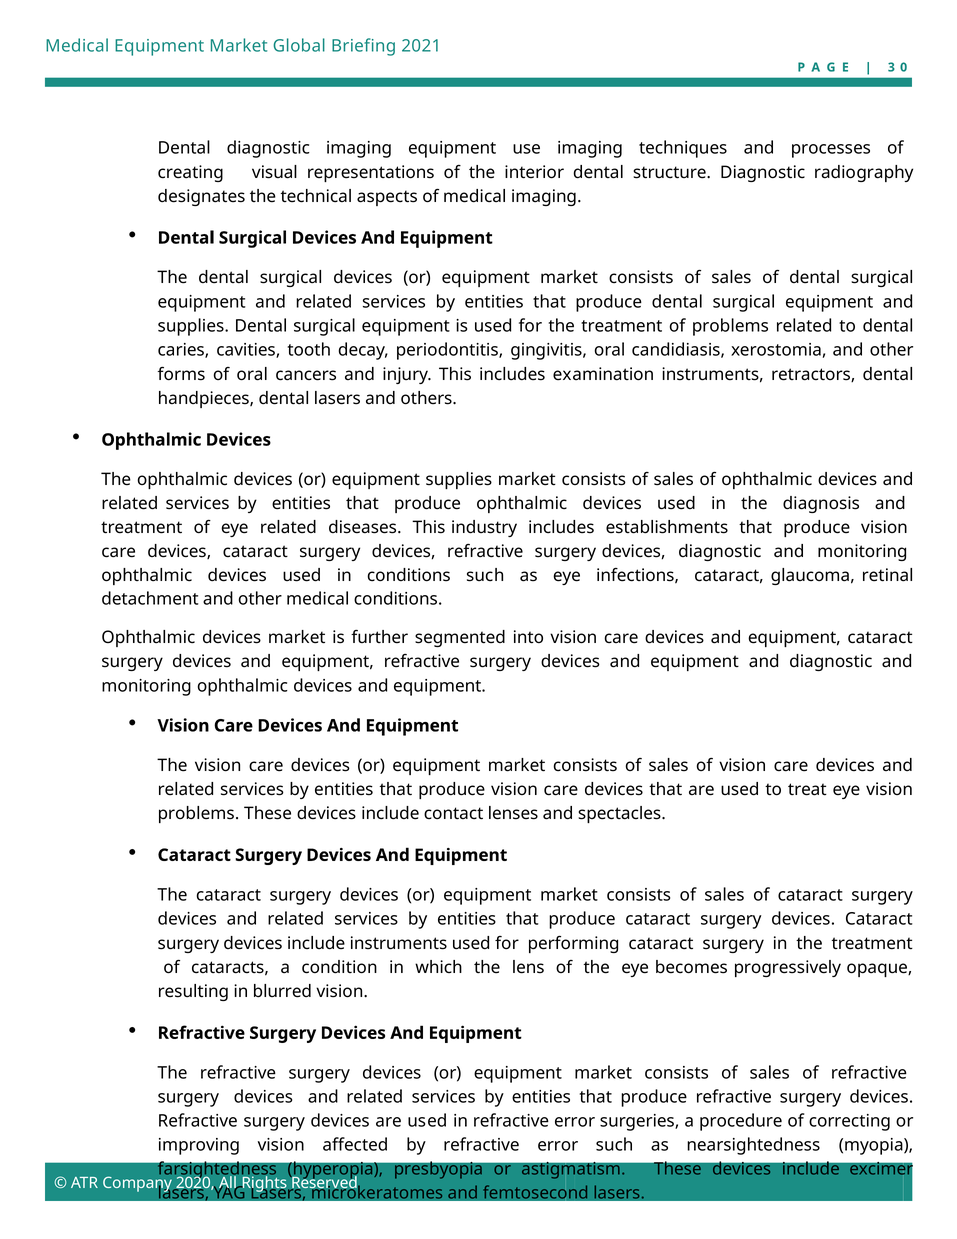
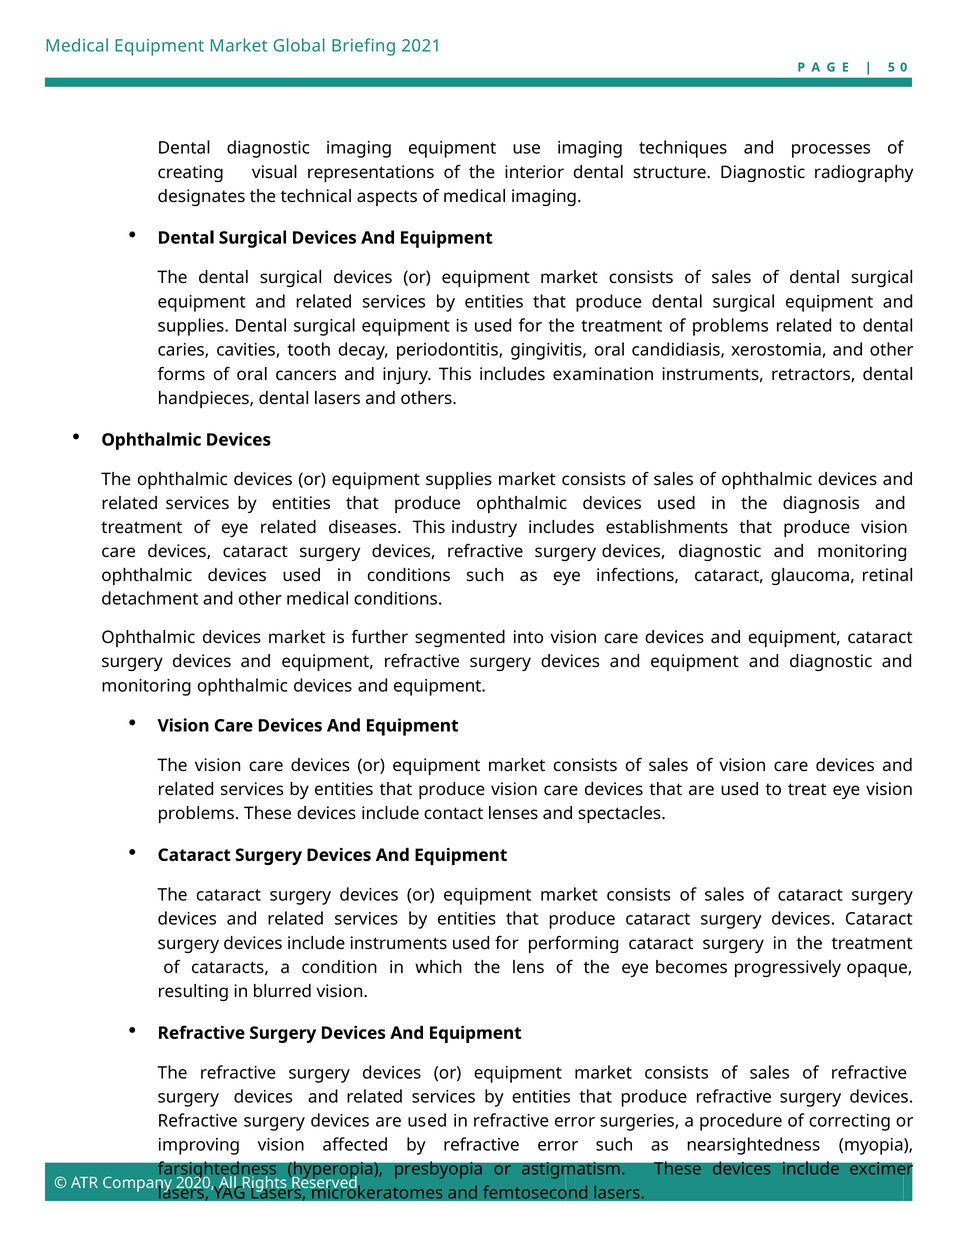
3: 3 -> 5 (891, 67)
